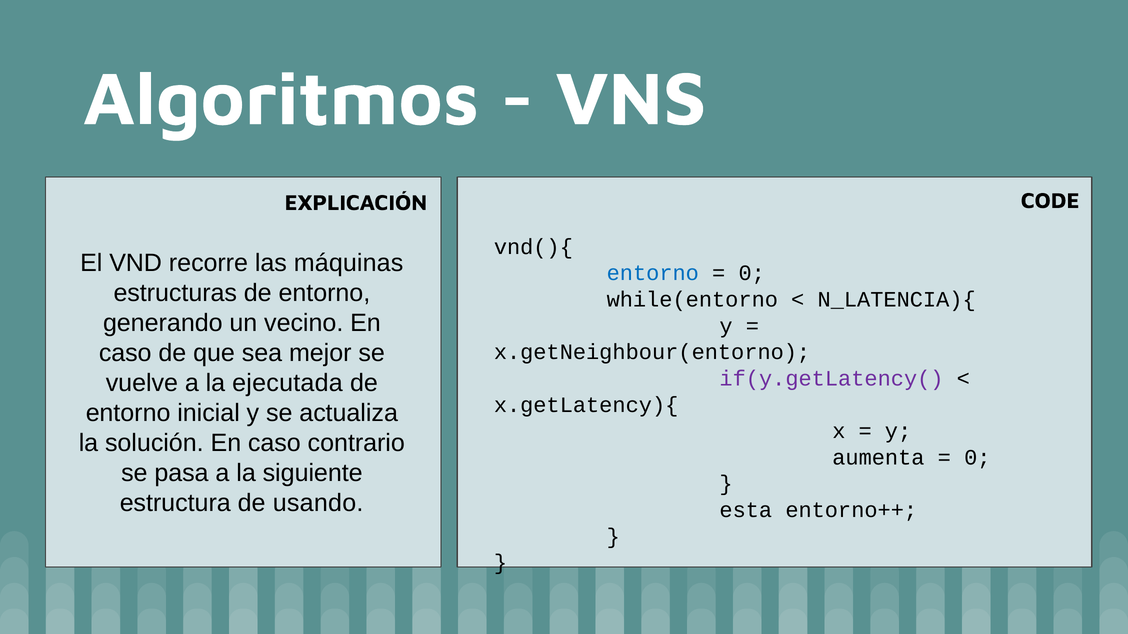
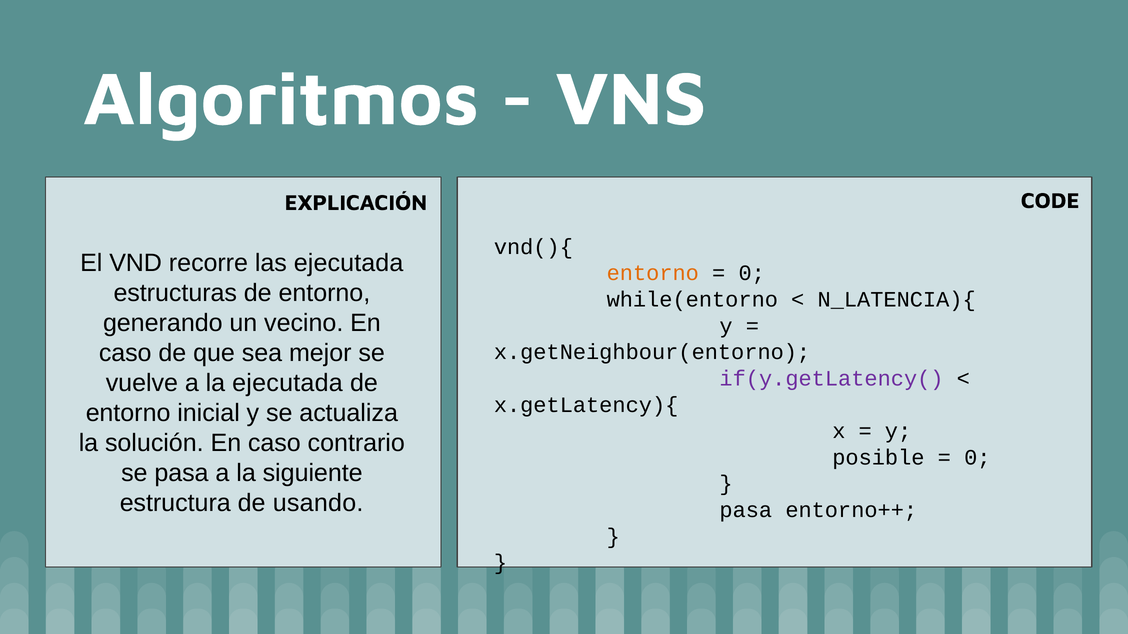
las máquinas: máquinas -> ejecutada (349, 263)
entorno colour: blue -> orange (653, 273)
aumenta: aumenta -> posible (878, 458)
esta: esta -> pasa (746, 510)
